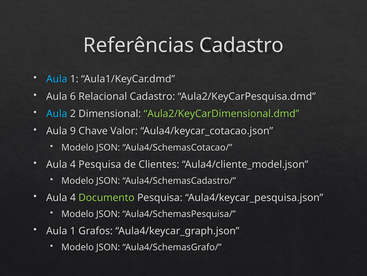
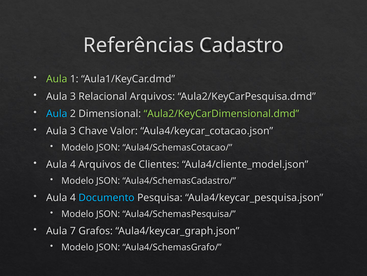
Aula colour: light blue -> light green (57, 79)
6: 6 -> 3 (73, 96)
Relacional Cadastro: Cadastro -> Arquivos (152, 96)
9: 9 -> 3 (73, 131)
4 Pesquisa: Pesquisa -> Arquivos (100, 164)
Documento colour: light green -> light blue (106, 197)
1: 1 -> 7 (73, 230)
